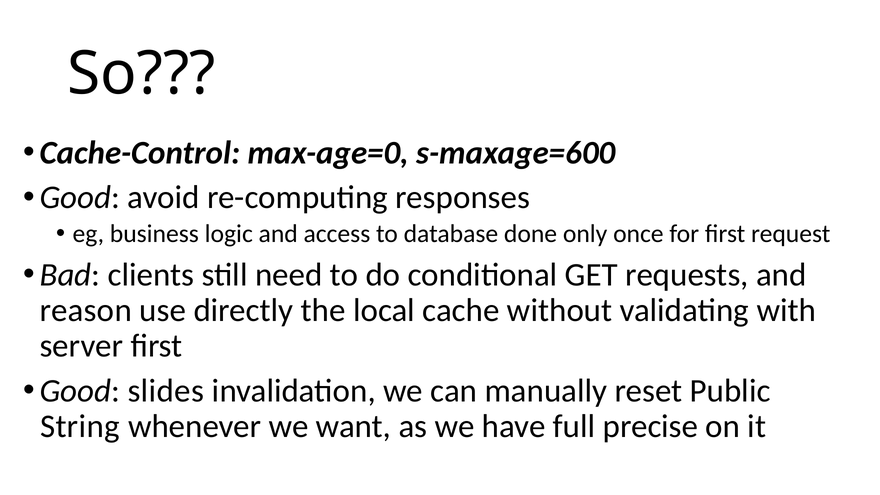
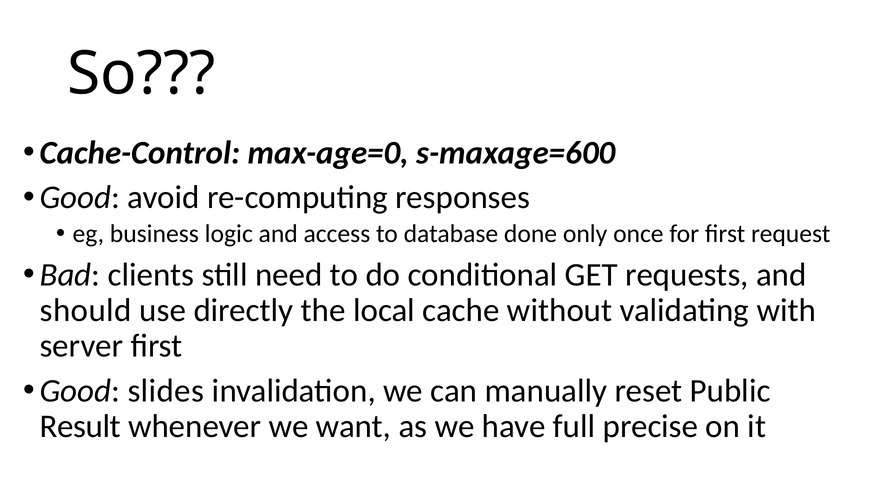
reason: reason -> should (86, 310)
String: String -> Result (80, 426)
